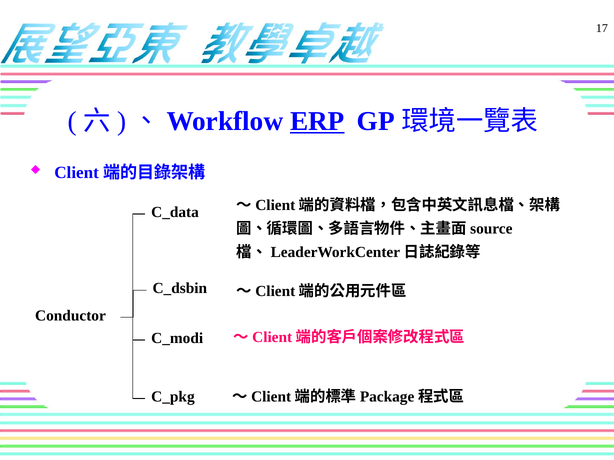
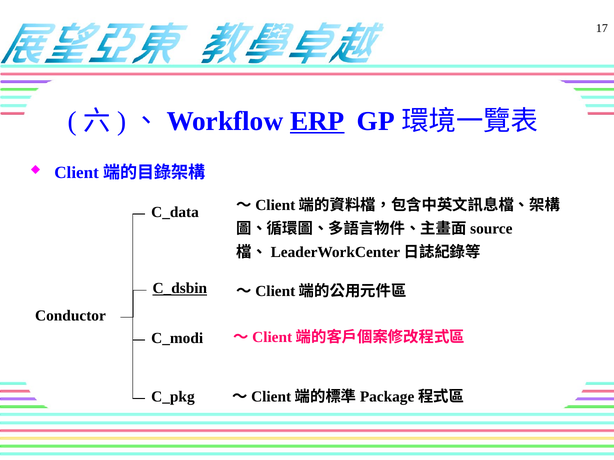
C_dsbin underline: none -> present (180, 289)
